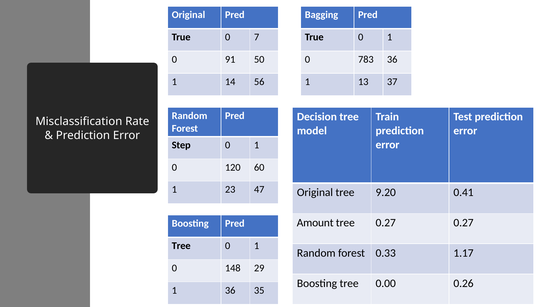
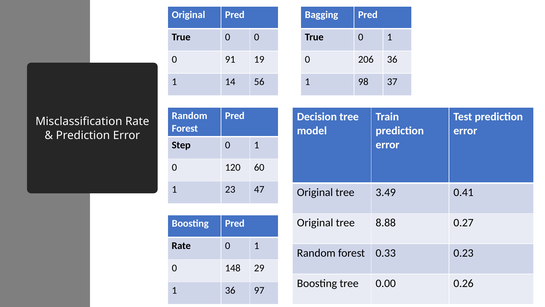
True 0 7: 7 -> 0 (257, 37)
50: 50 -> 19 (259, 59)
783: 783 -> 206 (366, 59)
13: 13 -> 98 (363, 82)
9.20: 9.20 -> 3.49 (386, 192)
Amount: Amount -> Original (315, 222)
tree 0.27: 0.27 -> 8.88 (386, 222)
Tree: Tree -> Rate (181, 245)
1.17: 1.17 -> 0.23 (463, 253)
35: 35 -> 97 (259, 290)
